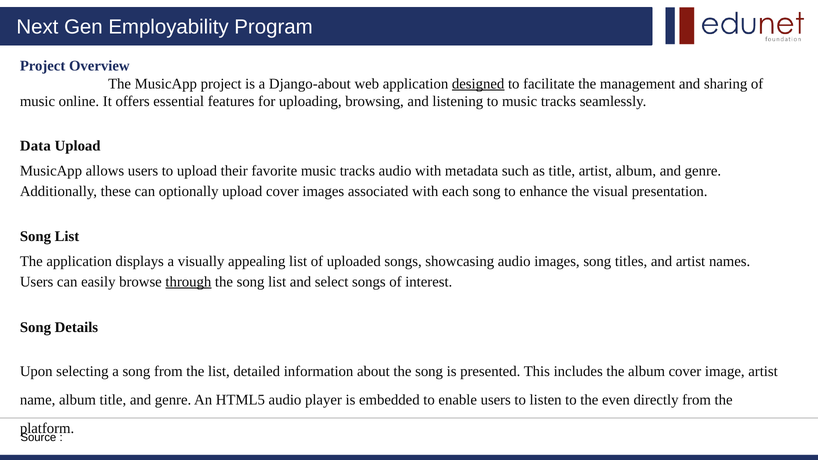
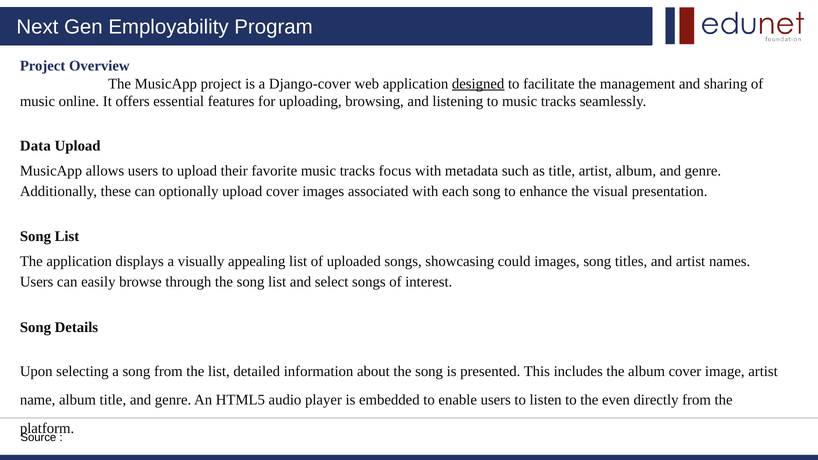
Django-about: Django-about -> Django-cover (310, 84)
tracks audio: audio -> focus (395, 171)
showcasing audio: audio -> could (514, 262)
through underline: present -> none (188, 282)
